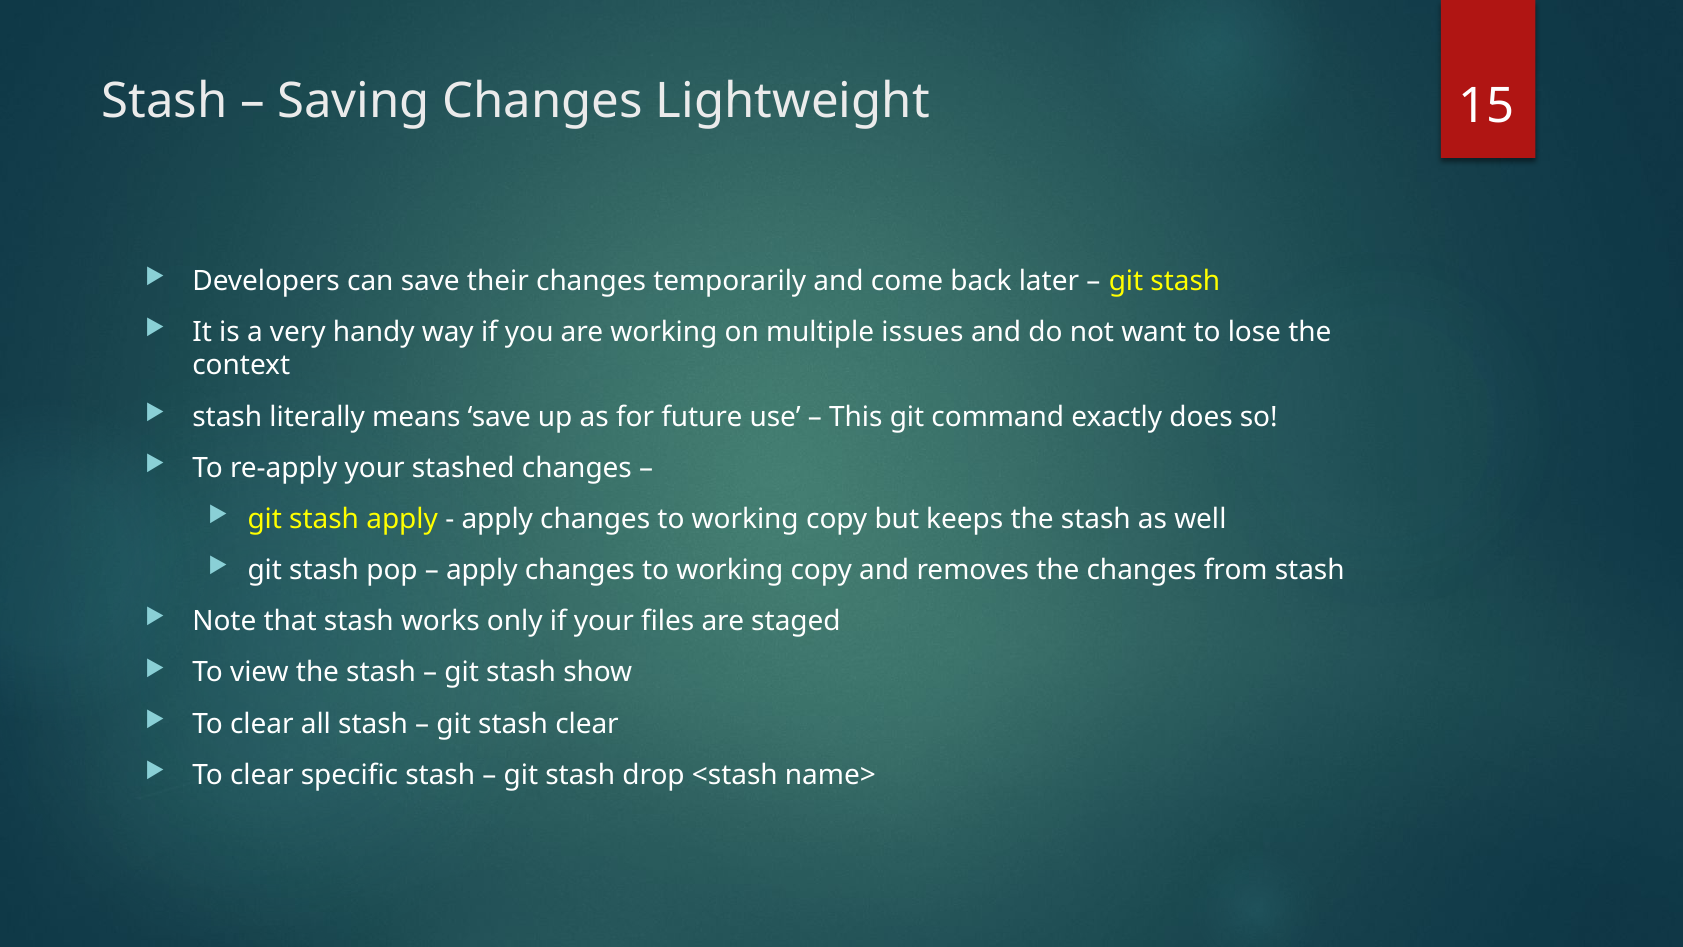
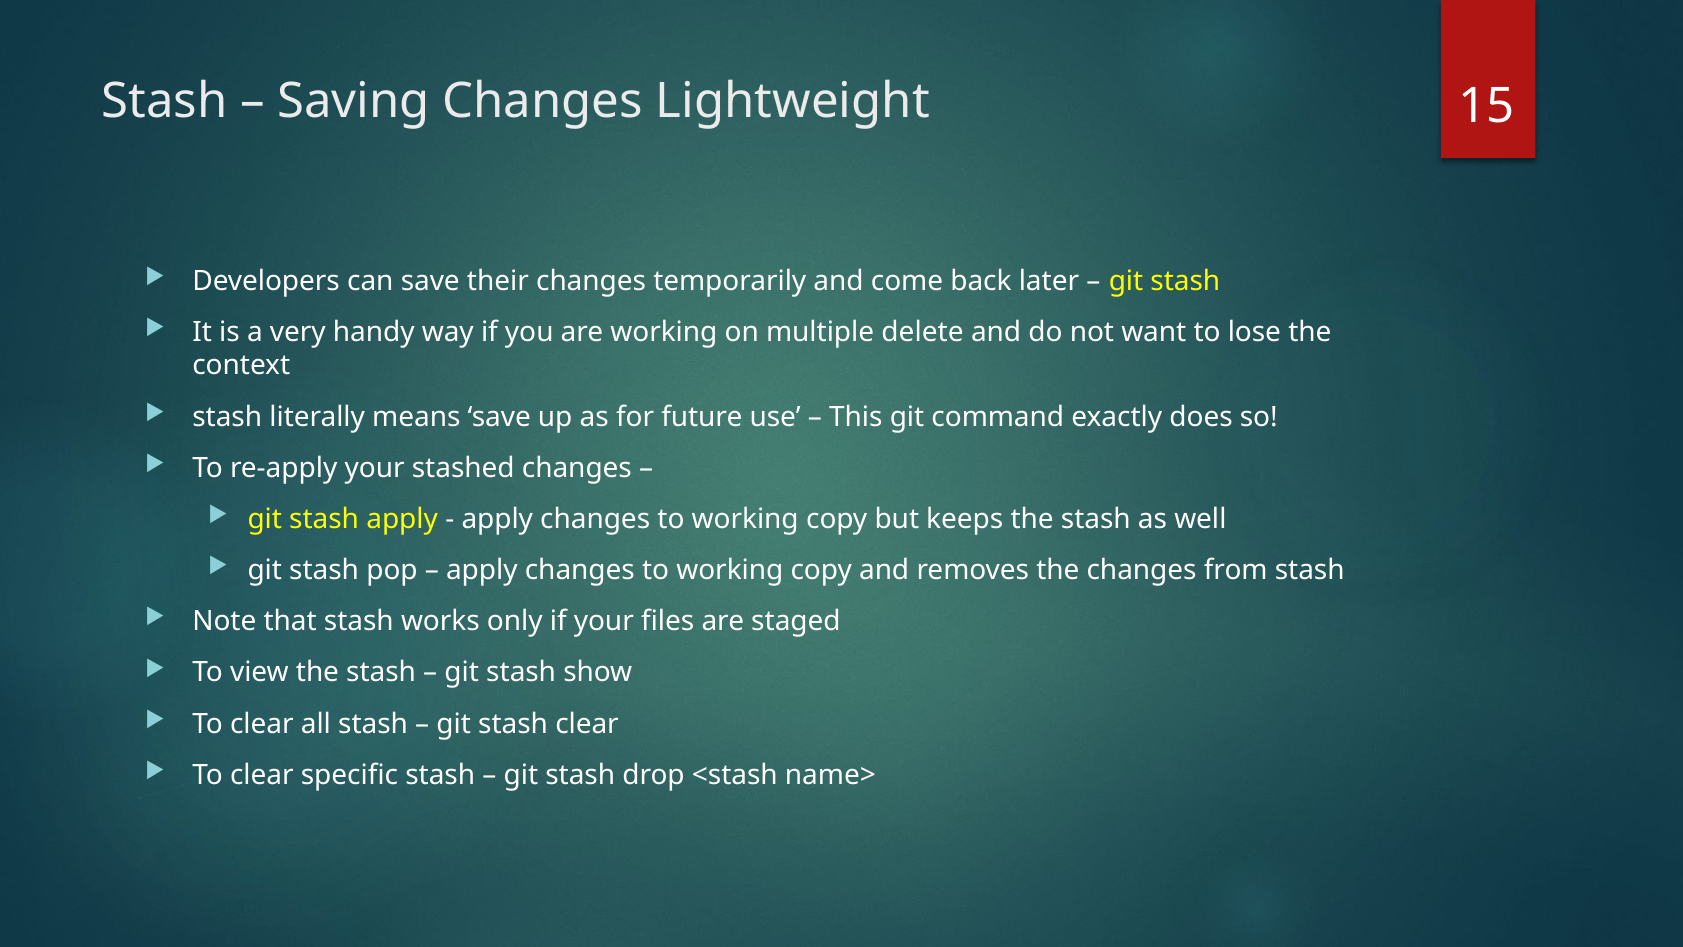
issues: issues -> delete (923, 332)
